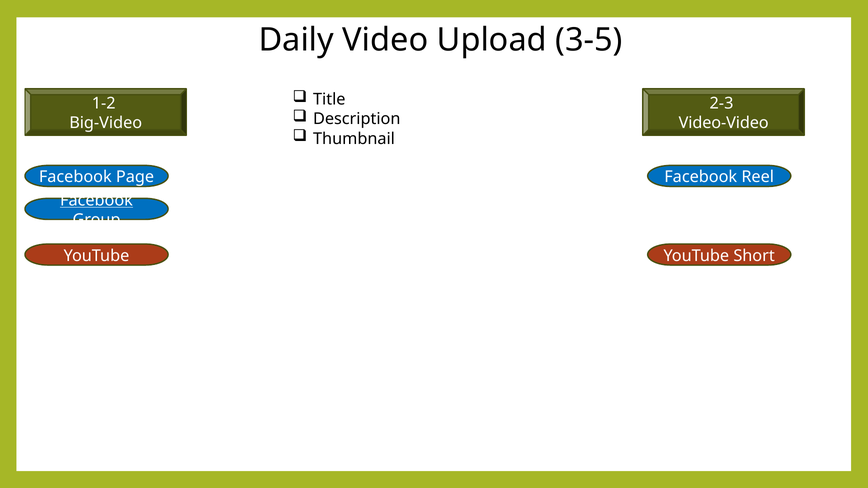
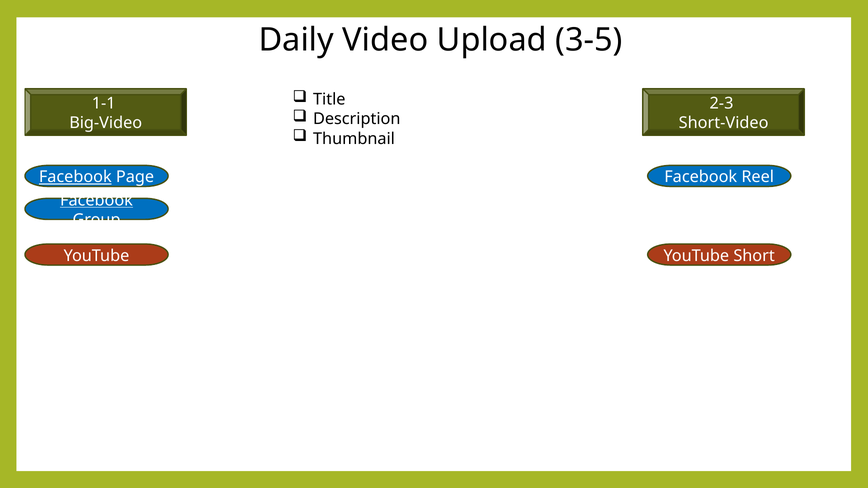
1-2: 1-2 -> 1-1 (104, 104)
Video-Video: Video-Video -> Short-Video (724, 123)
Facebook underline: none -> present (75, 177)
